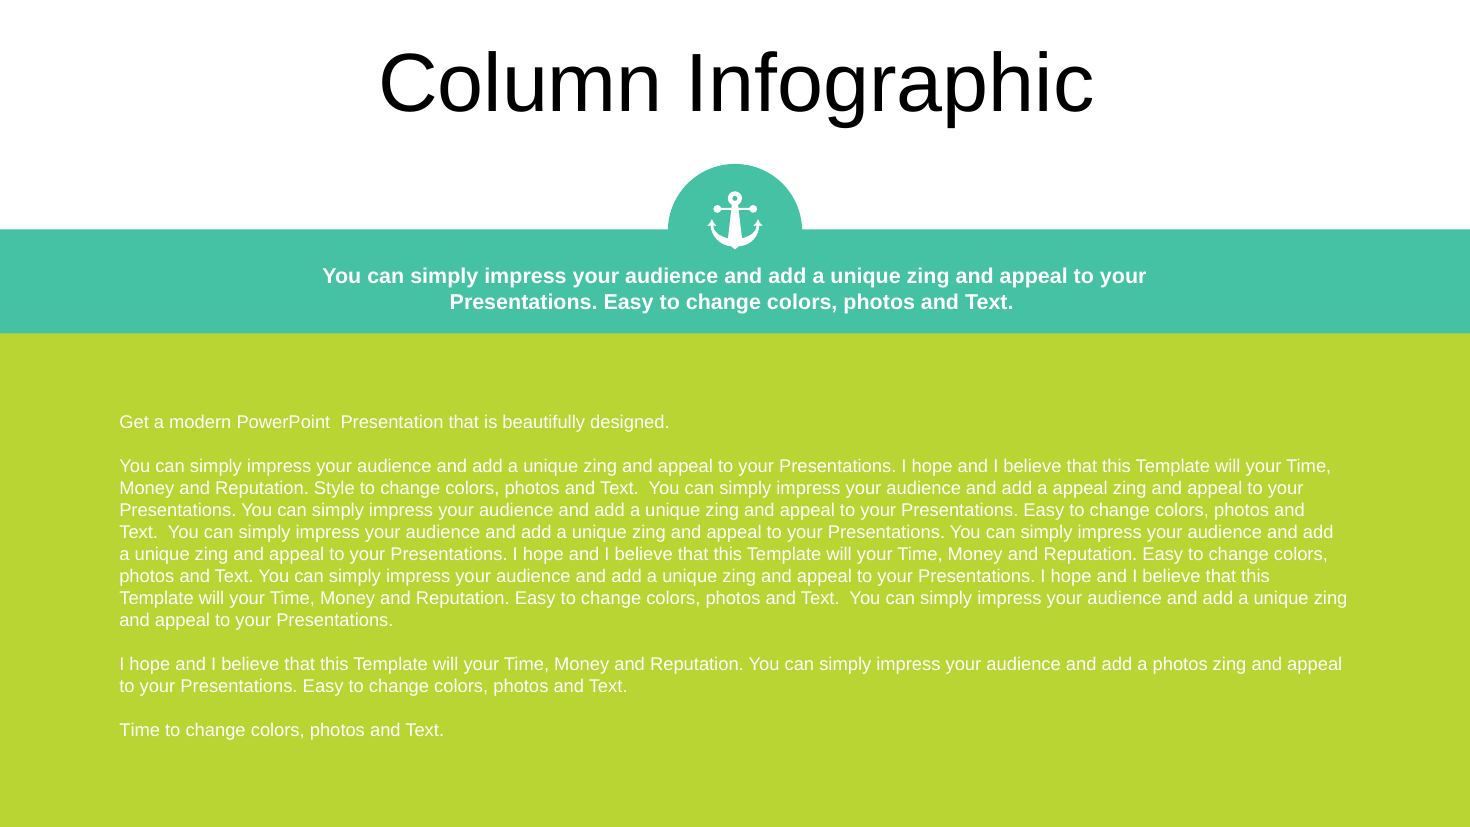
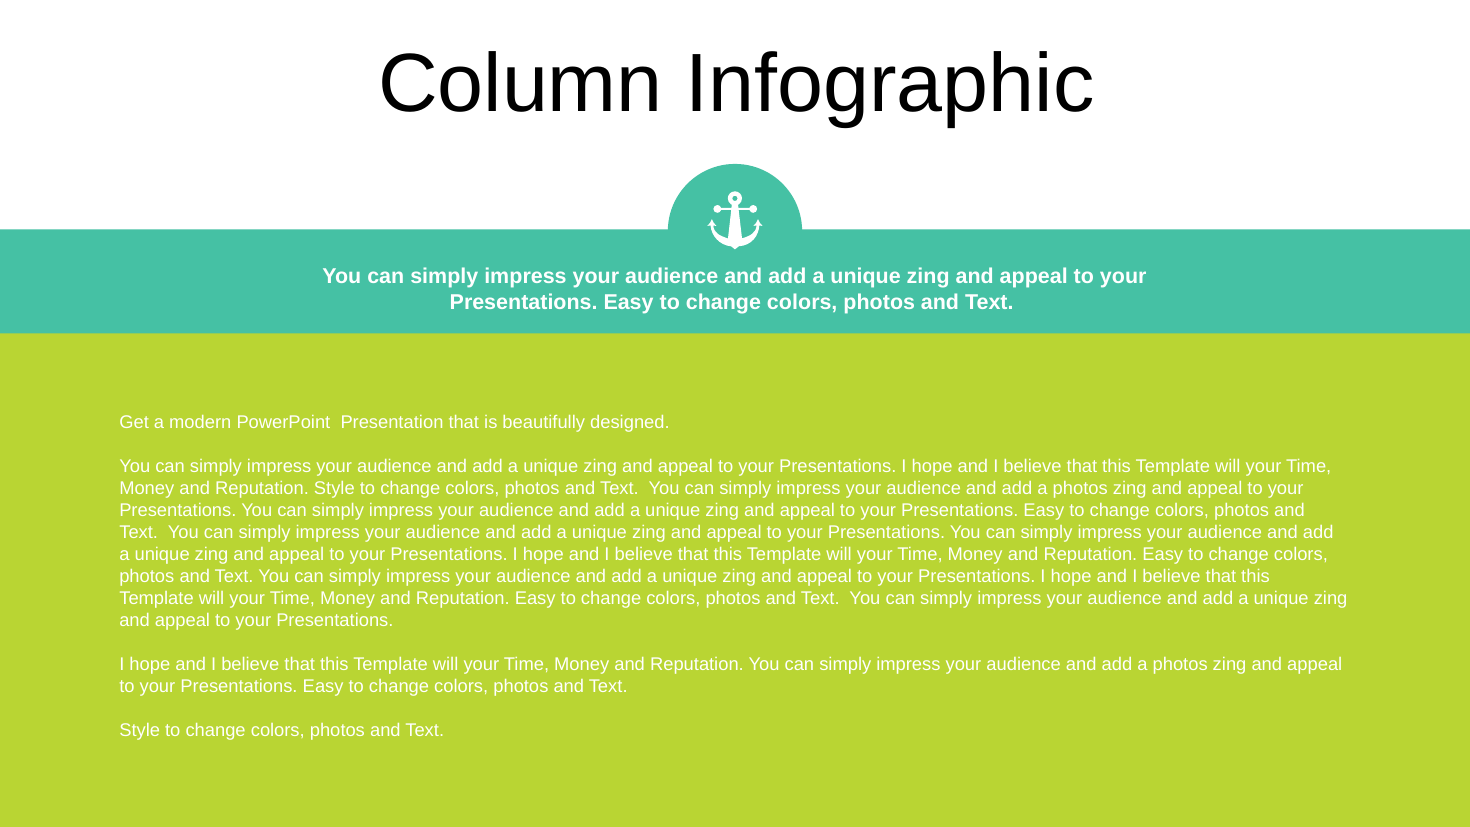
appeal: appeal -> photos (1080, 488)
Time: Time -> Style (140, 731)
